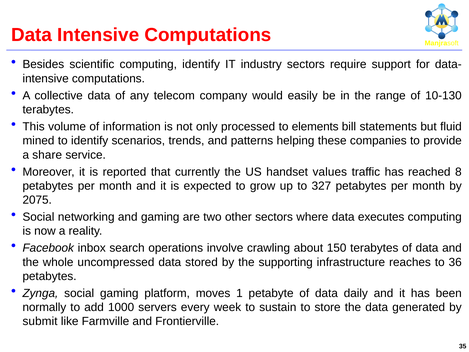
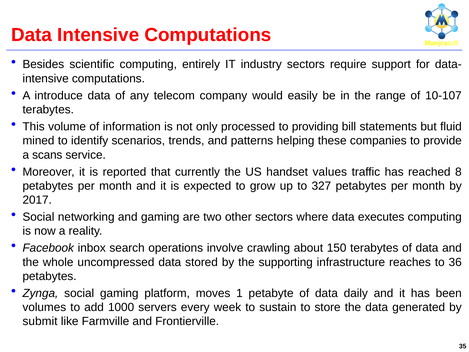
computing identify: identify -> entirely (201, 64)
collective: collective -> introduce (59, 95)
10-130: 10-130 -> 10-107 (443, 95)
elements: elements -> providing (315, 127)
share: share -> scans (47, 155)
2075: 2075 -> 2017 (37, 200)
normally: normally -> volumes (44, 307)
